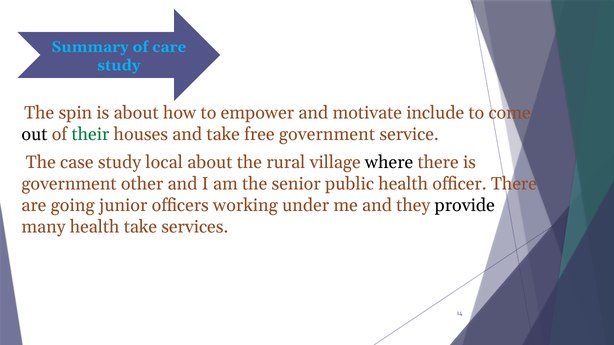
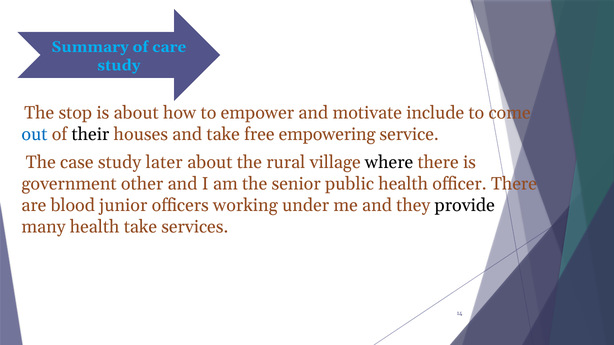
spin: spin -> stop (75, 113)
out colour: black -> blue (34, 135)
their colour: green -> black (90, 135)
free government: government -> empowering (327, 135)
local: local -> later (164, 163)
going: going -> blood (73, 206)
